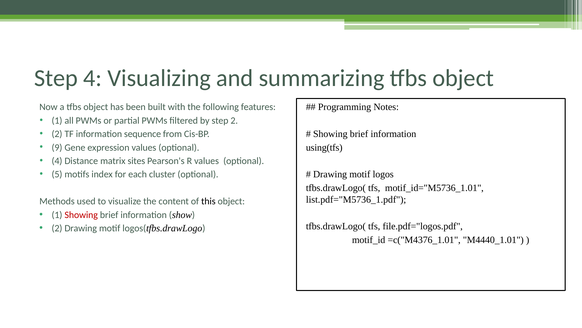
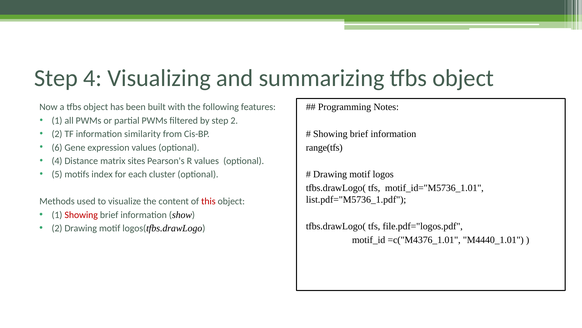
sequence: sequence -> similarity (142, 134)
using(tfs: using(tfs -> range(tfs (324, 147)
9: 9 -> 6 (57, 147)
this colour: black -> red (208, 201)
